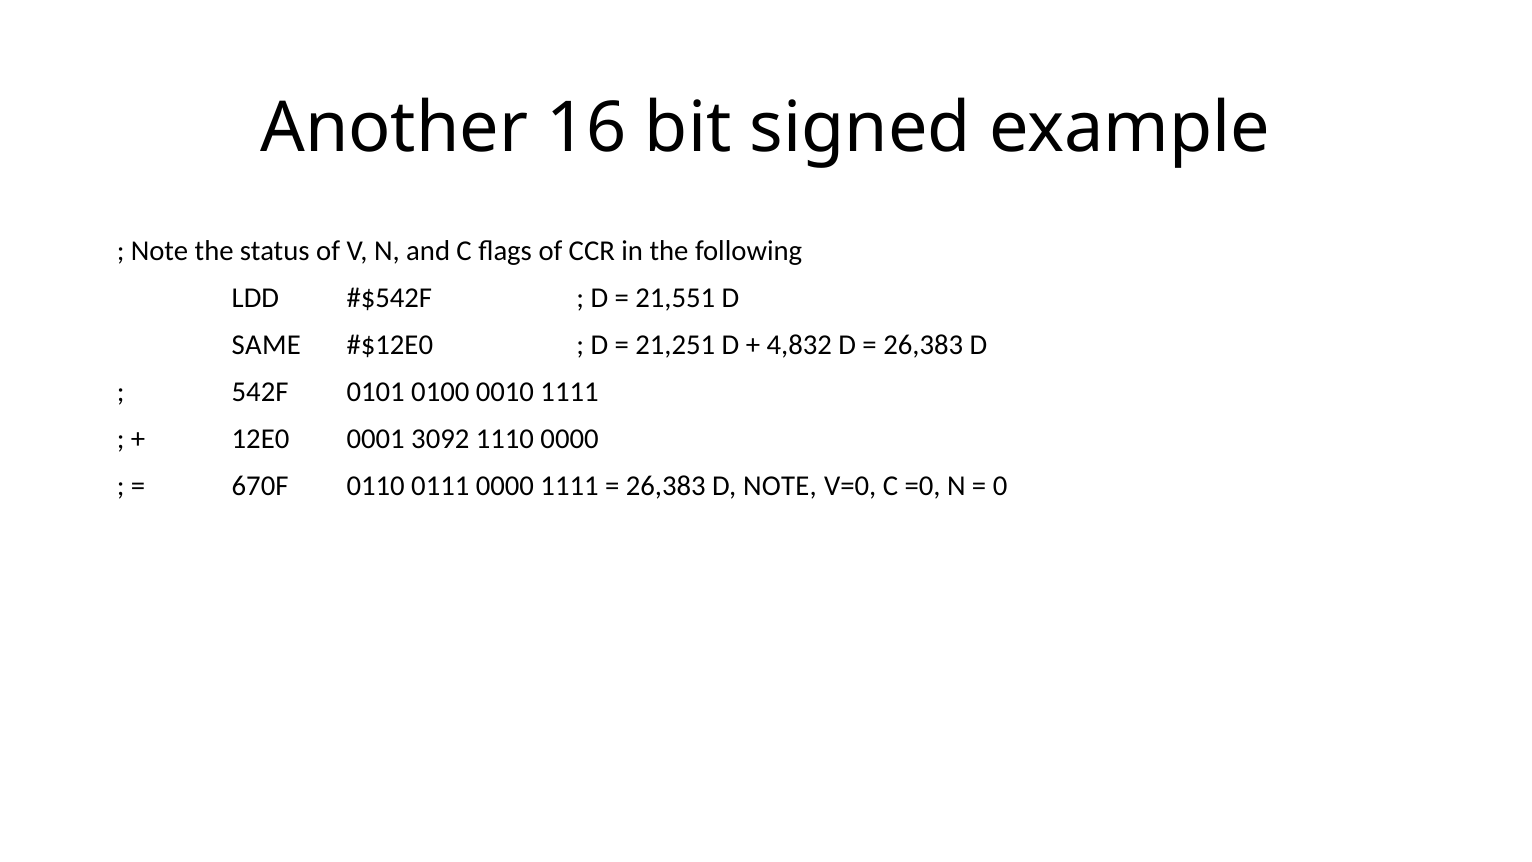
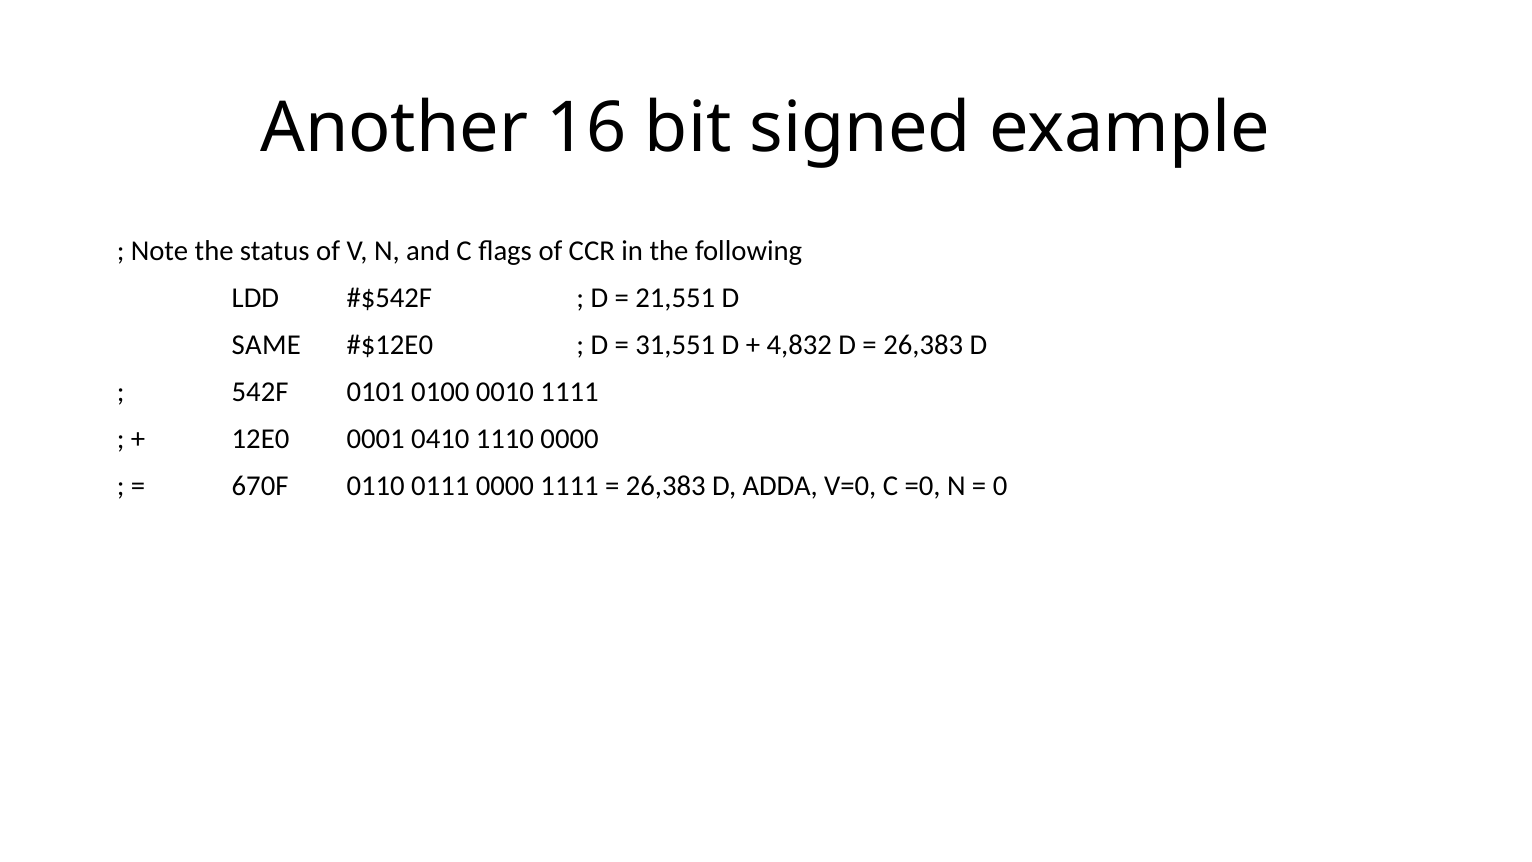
21,251: 21,251 -> 31,551 (675, 344)
3092: 3092 -> 0410 (440, 438)
D NOTE: NOTE -> ADDA (780, 485)
